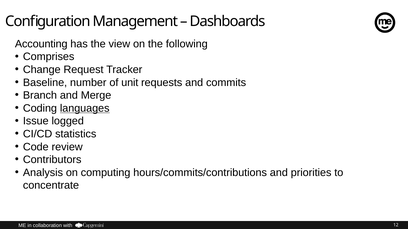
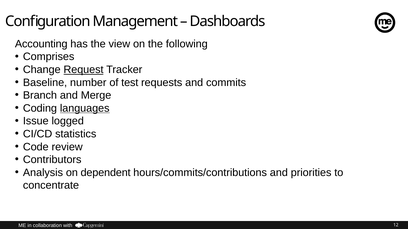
Request underline: none -> present (84, 70)
unit: unit -> test (130, 83)
computing: computing -> dependent (106, 173)
